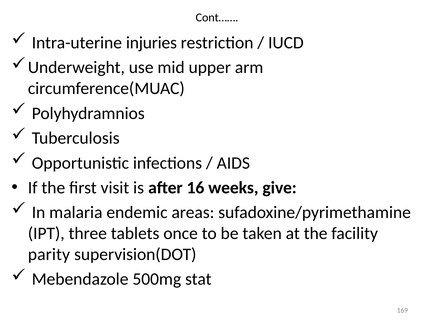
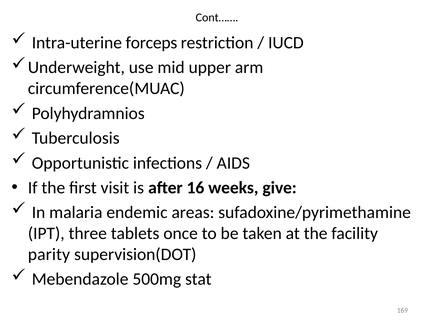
injuries: injuries -> forceps (151, 43)
